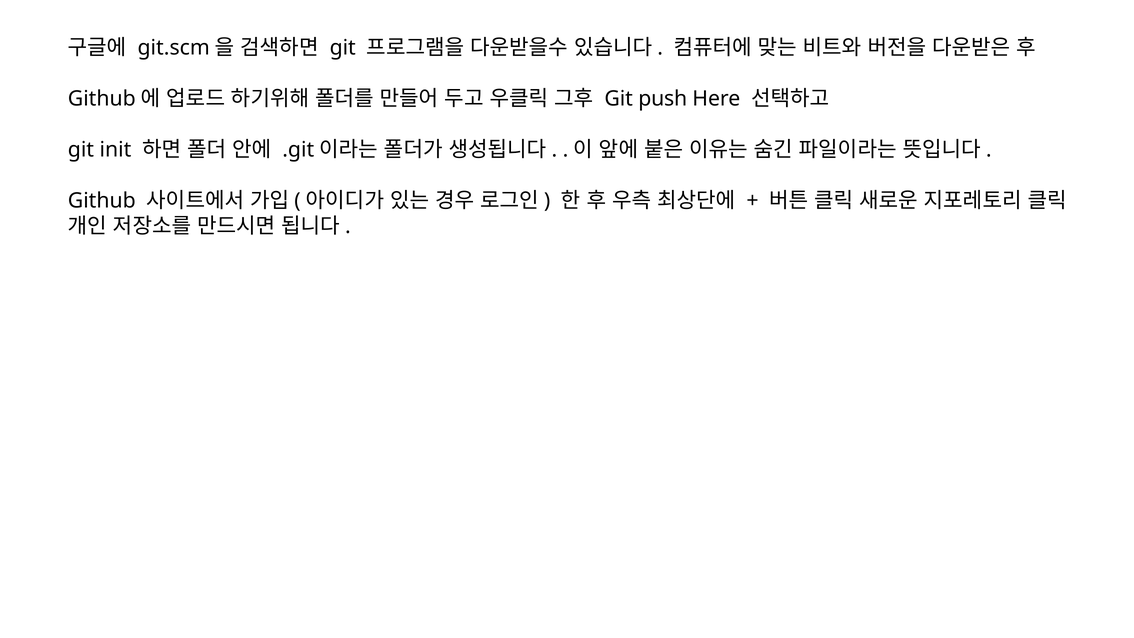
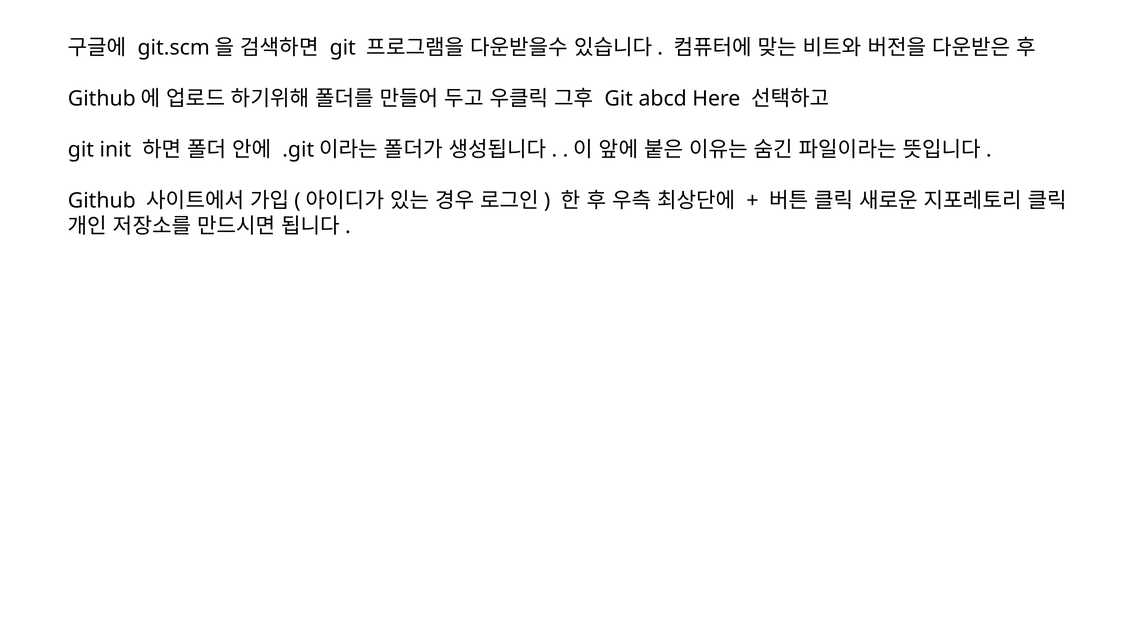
push: push -> abcd (663, 99)
